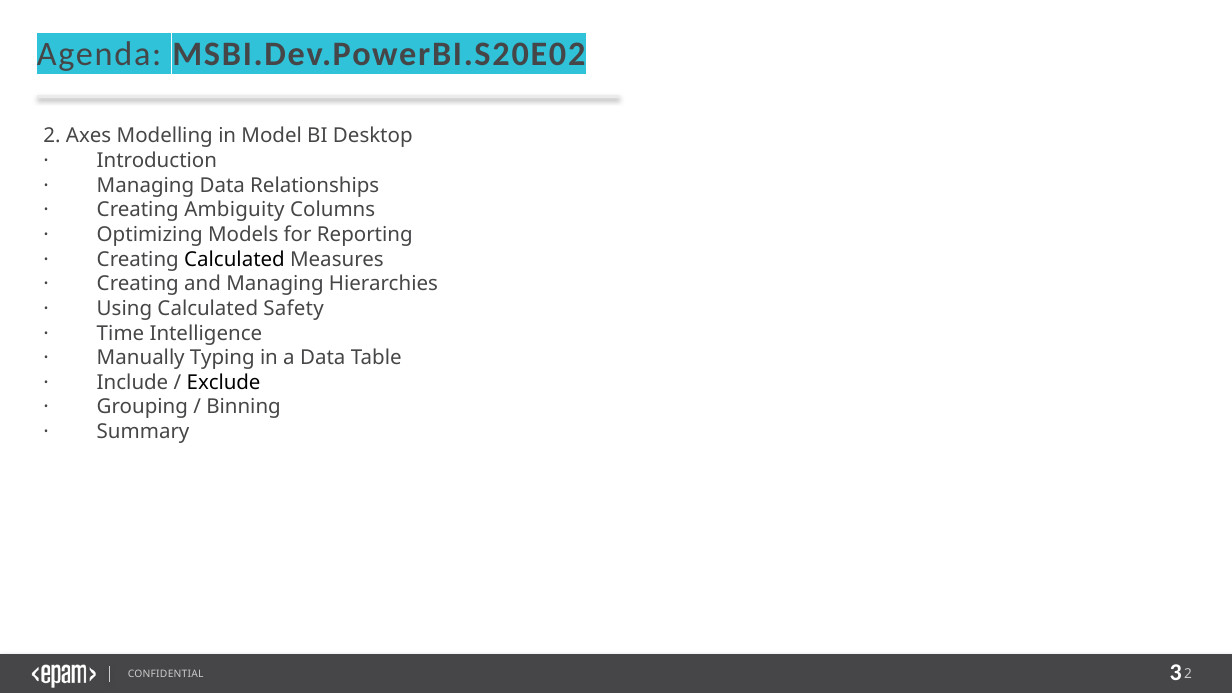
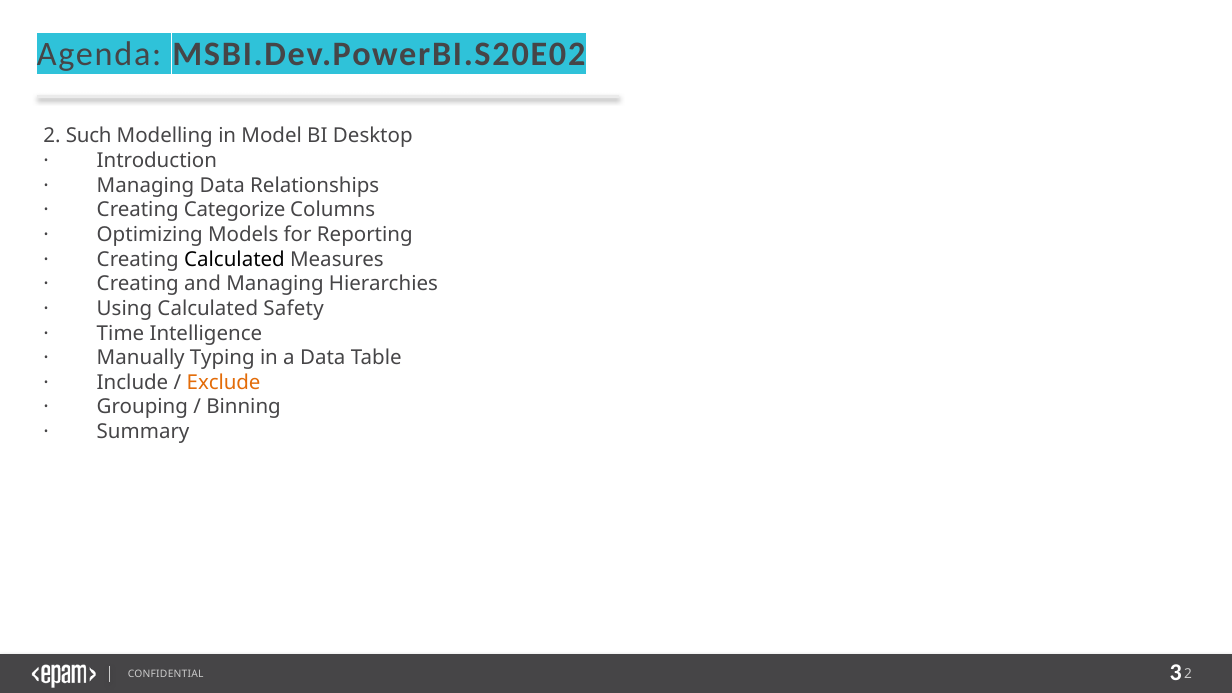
Axes: Axes -> Such (89, 136)
Ambiguity: Ambiguity -> Categorize (235, 210)
Exclude colour: black -> orange (224, 383)
